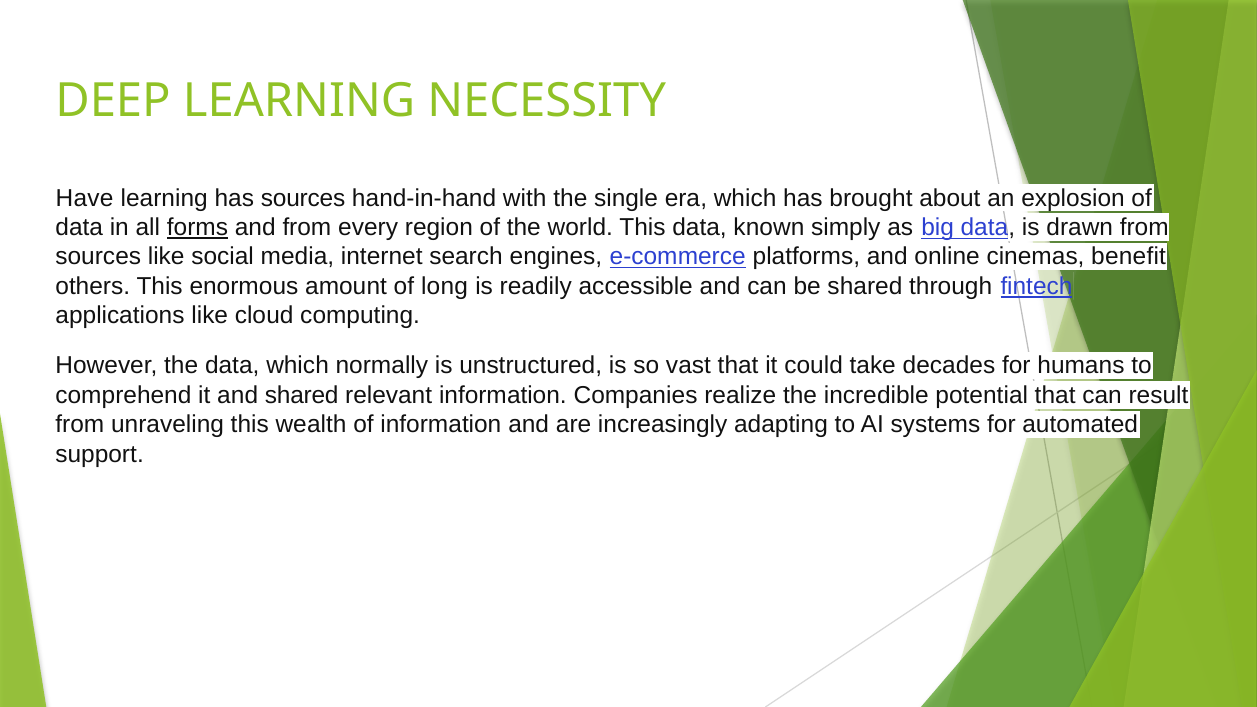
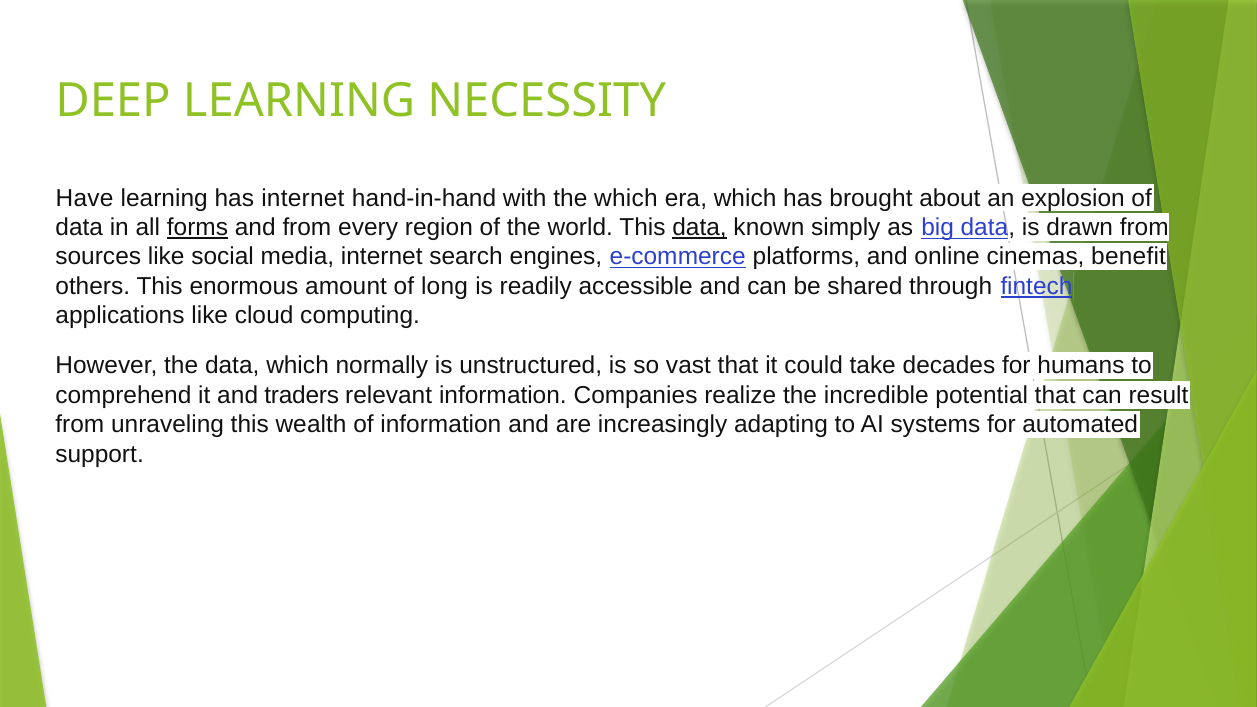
has sources: sources -> internet (303, 198)
the single: single -> which (626, 198)
data underline: none -> present (700, 227)
and shared: shared -> traders (302, 395)
